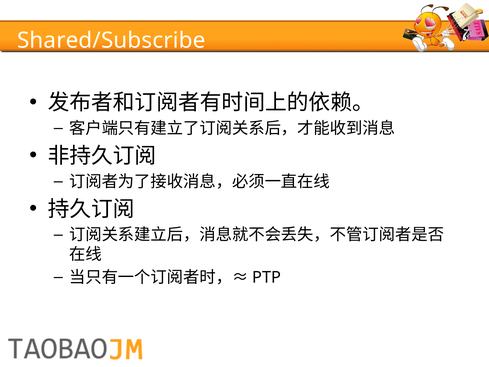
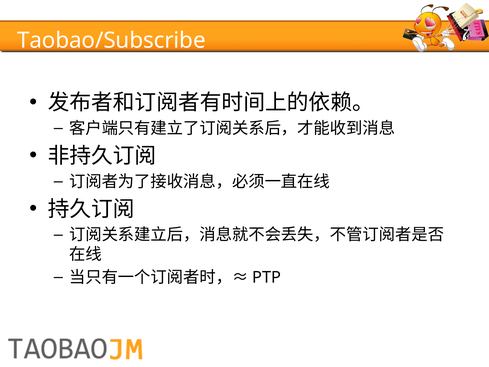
Shared/Subscribe: Shared/Subscribe -> Taobao/Subscribe (111, 40)
